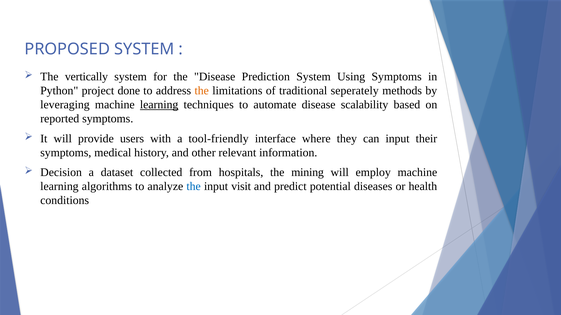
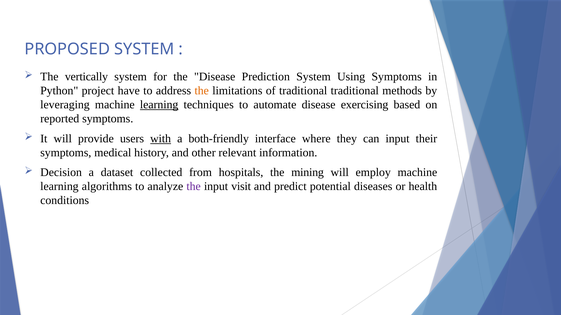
done: done -> have (129, 91)
traditional seperately: seperately -> traditional (355, 91)
scalability: scalability -> exercising (365, 105)
with underline: none -> present (161, 139)
tool-friendly: tool-friendly -> both-friendly (219, 139)
the colour: blue -> purple (194, 187)
